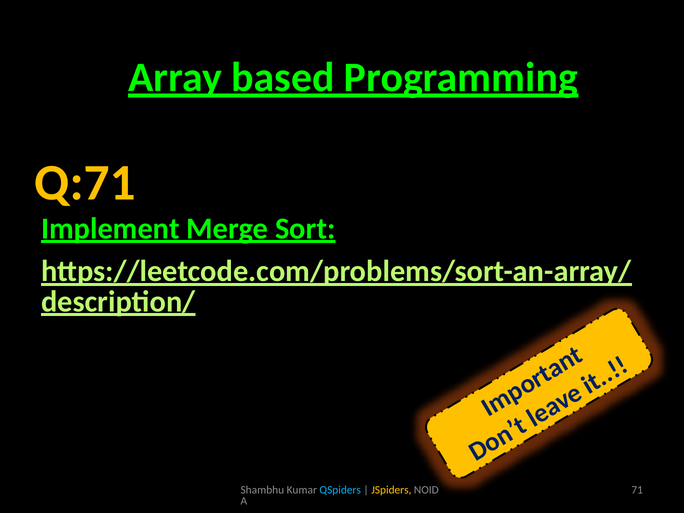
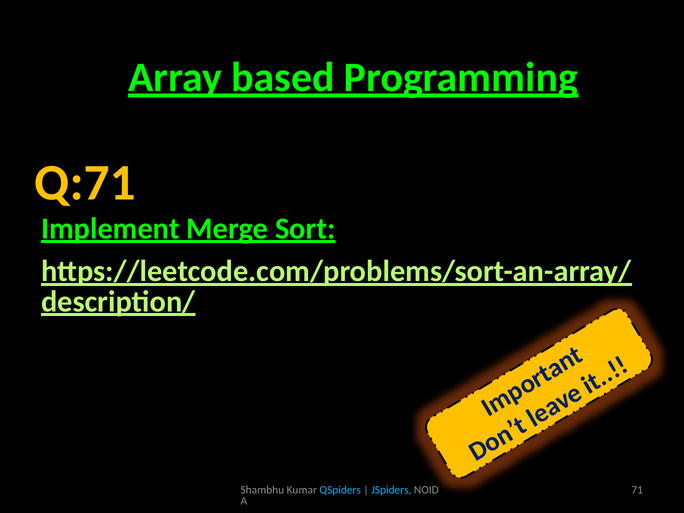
JSpiders colour: yellow -> light blue (391, 490)
